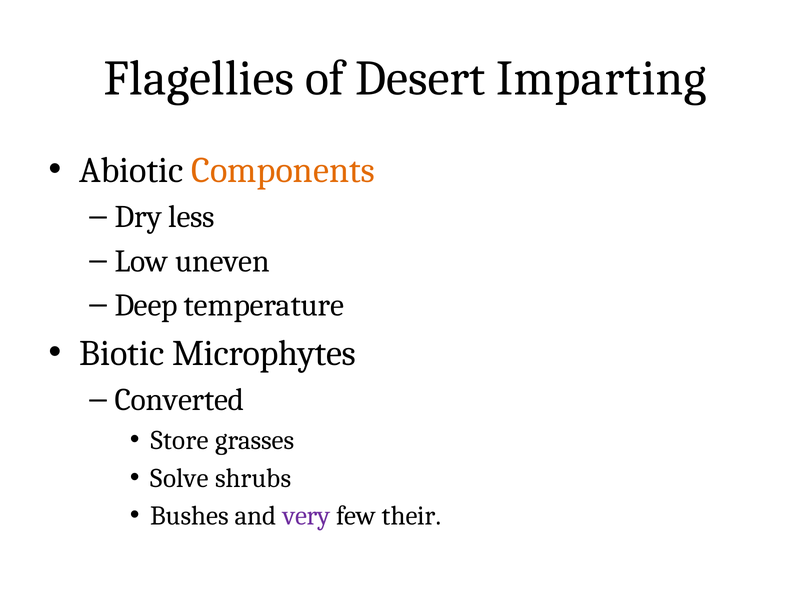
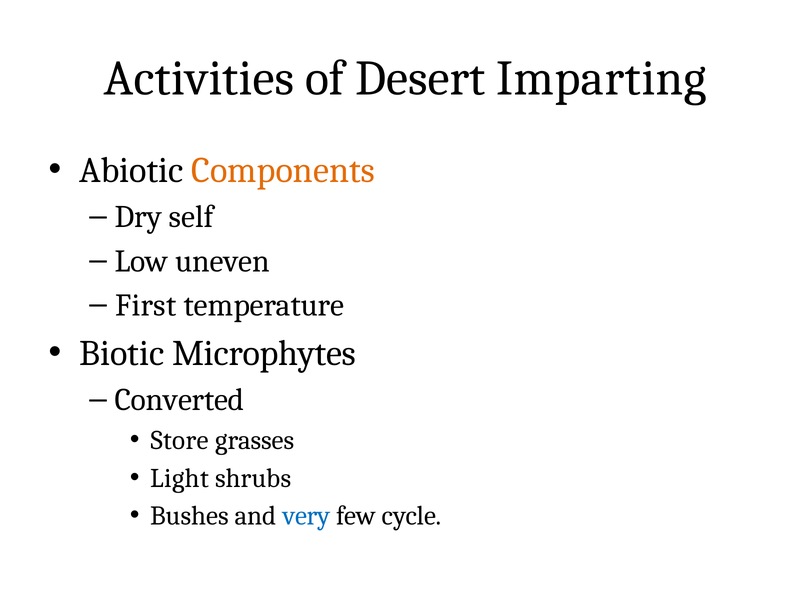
Flagellies: Flagellies -> Activities (199, 79)
less: less -> self (191, 217)
Deep: Deep -> First (146, 305)
Solve: Solve -> Light (180, 478)
very colour: purple -> blue (307, 516)
their: their -> cycle (412, 516)
